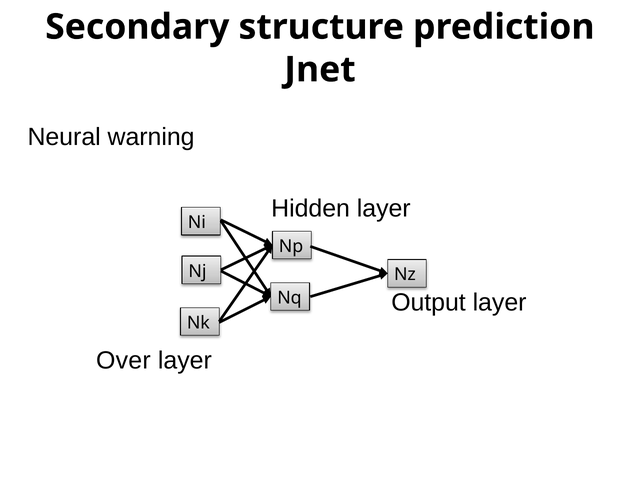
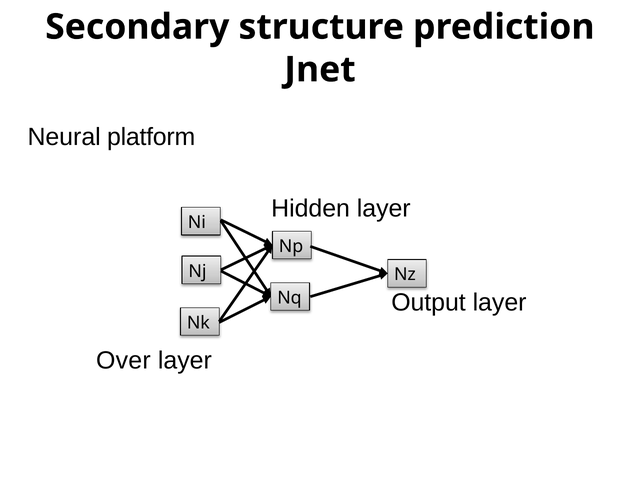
warning: warning -> platform (151, 137)
